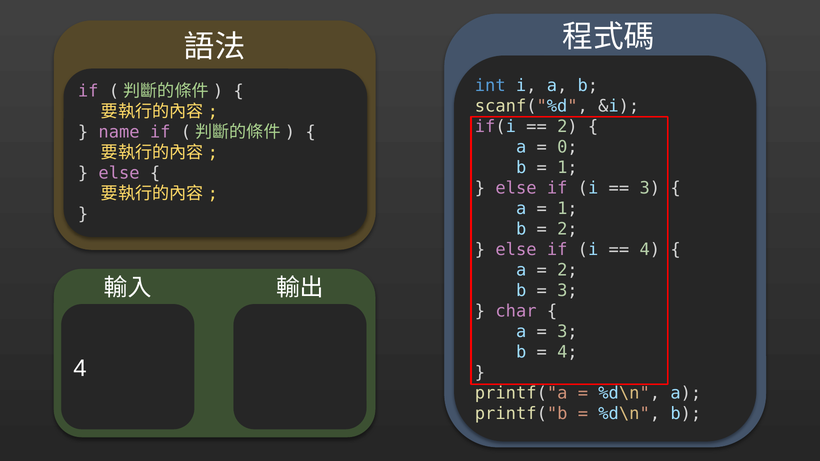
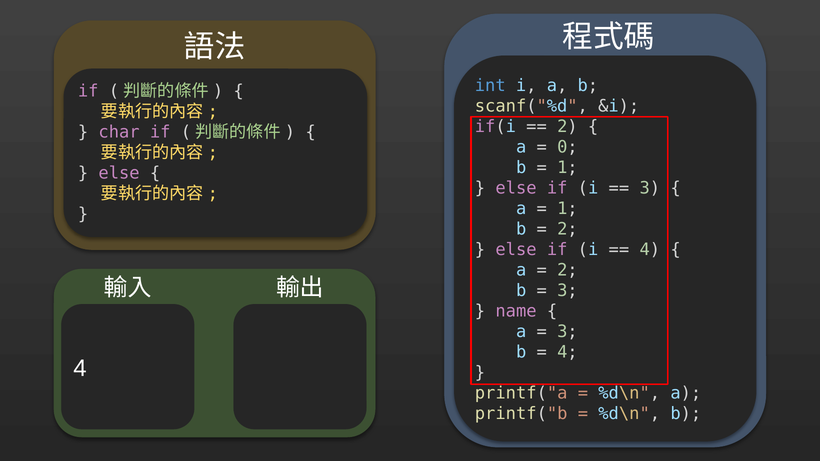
name: name -> char (119, 132)
char: char -> name (516, 311)
